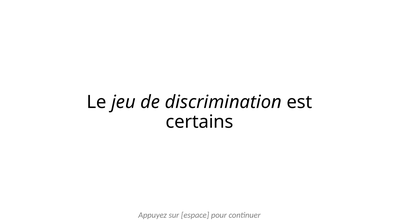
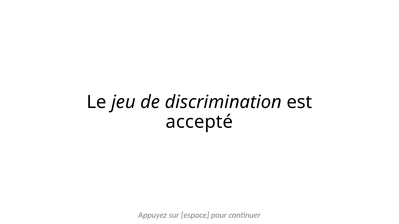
certains: certains -> accepté (199, 122)
